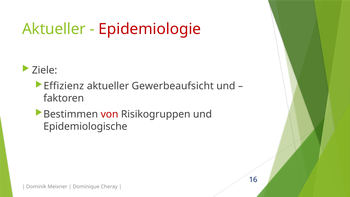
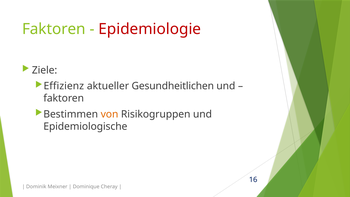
Aktueller: Aktueller -> Faktoren (54, 29)
Gewerbeaufsicht: Gewerbeaufsicht -> Gesundheitlichen (173, 86)
von colour: red -> orange (110, 114)
